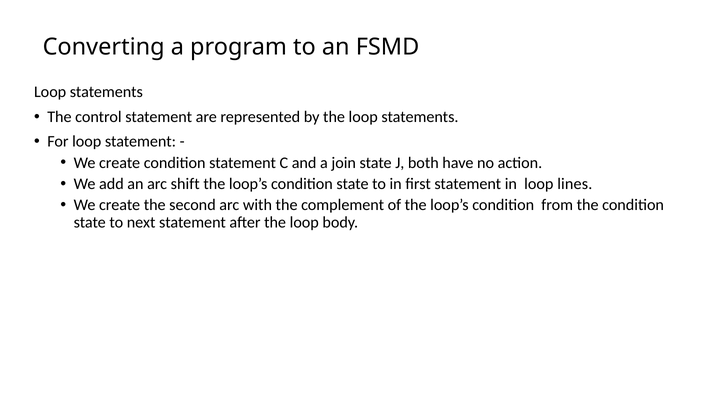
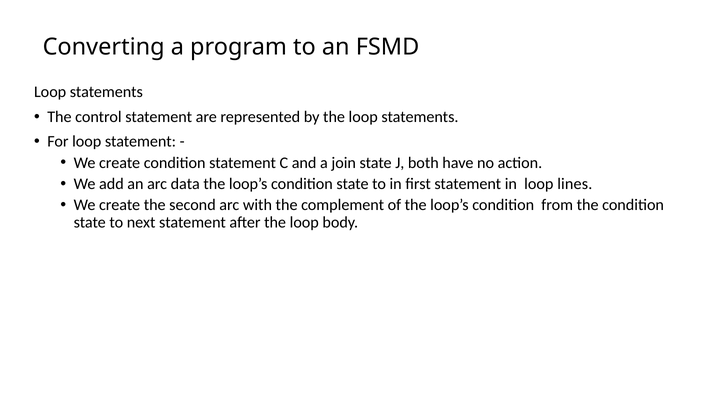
shift: shift -> data (185, 184)
